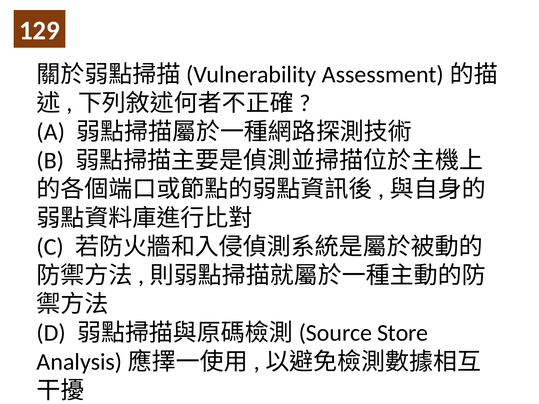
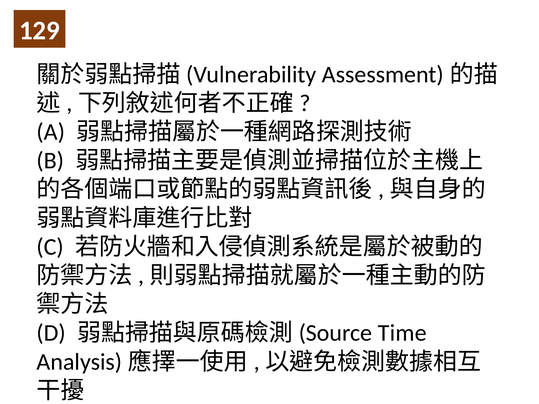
Store: Store -> Time (402, 333)
